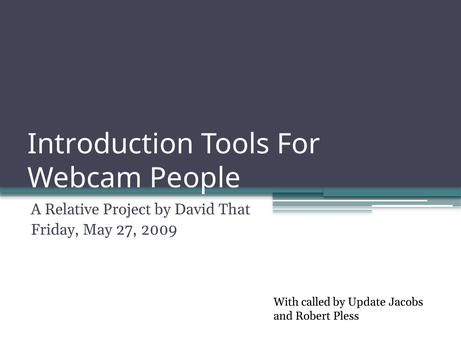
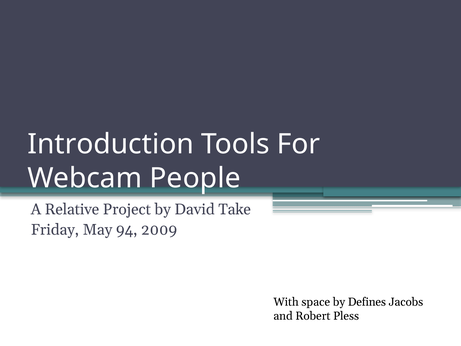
That: That -> Take (235, 209)
27: 27 -> 94 (127, 230)
called: called -> space (316, 302)
Update: Update -> Defines (367, 302)
